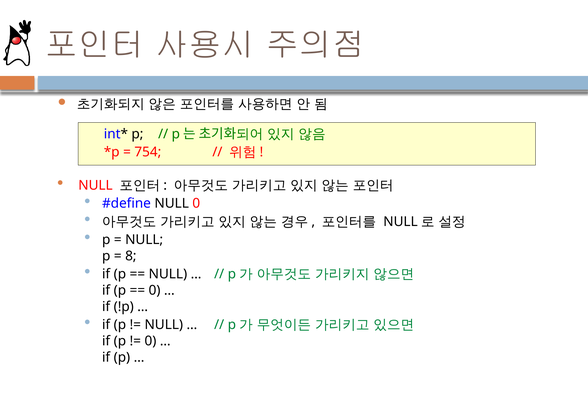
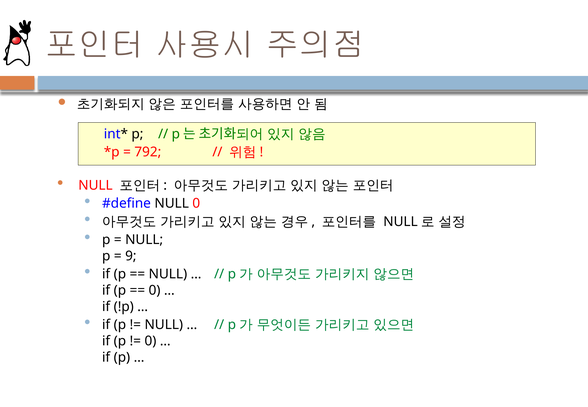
754: 754 -> 792 (148, 152)
8: 8 -> 9 (131, 256)
